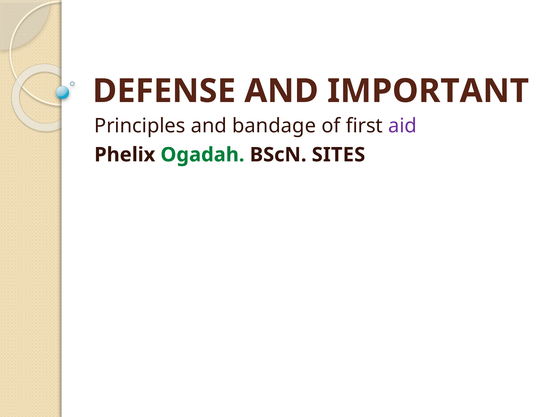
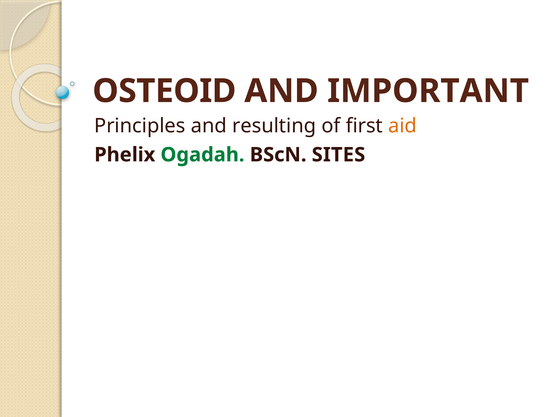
DEFENSE: DEFENSE -> OSTEOID (164, 91)
bandage: bandage -> resulting (274, 126)
aid colour: purple -> orange (403, 126)
